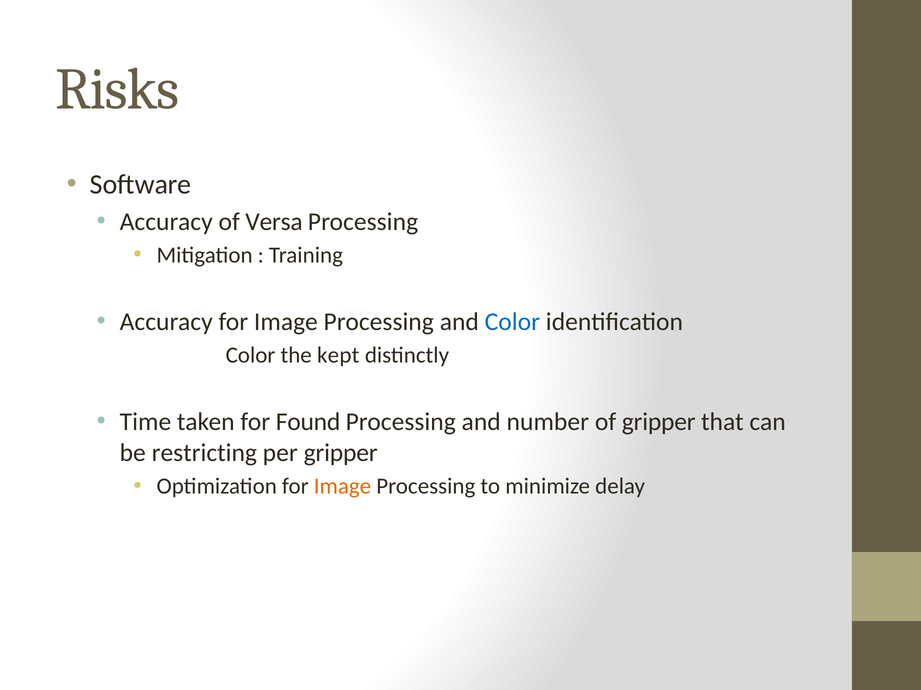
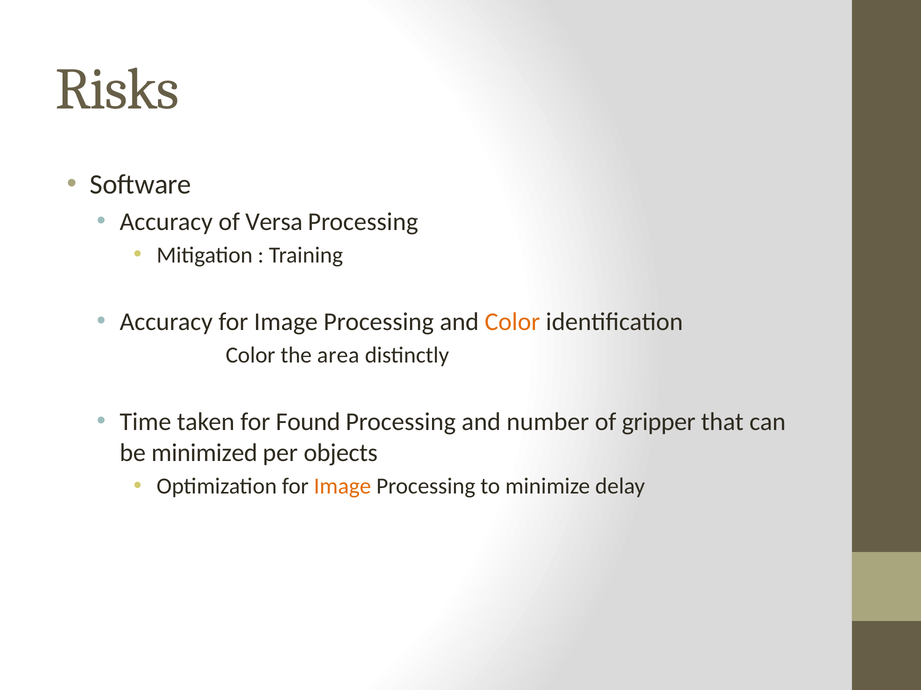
Color colour: blue -> orange (512, 322)
kept: kept -> area (338, 356)
restricting: restricting -> minimized (204, 453)
per gripper: gripper -> objects (341, 453)
